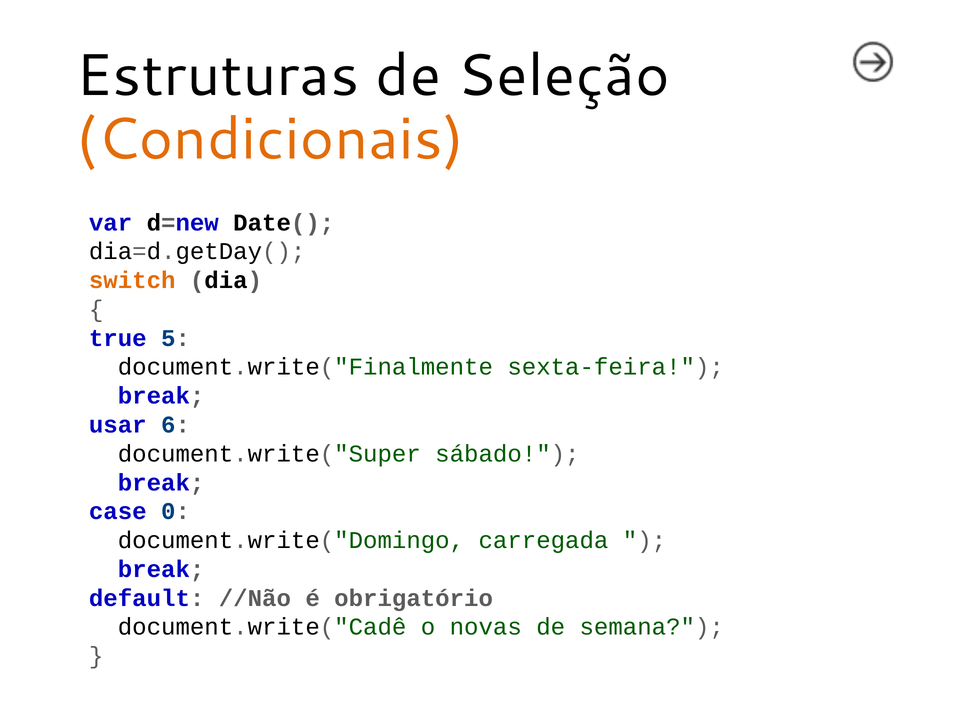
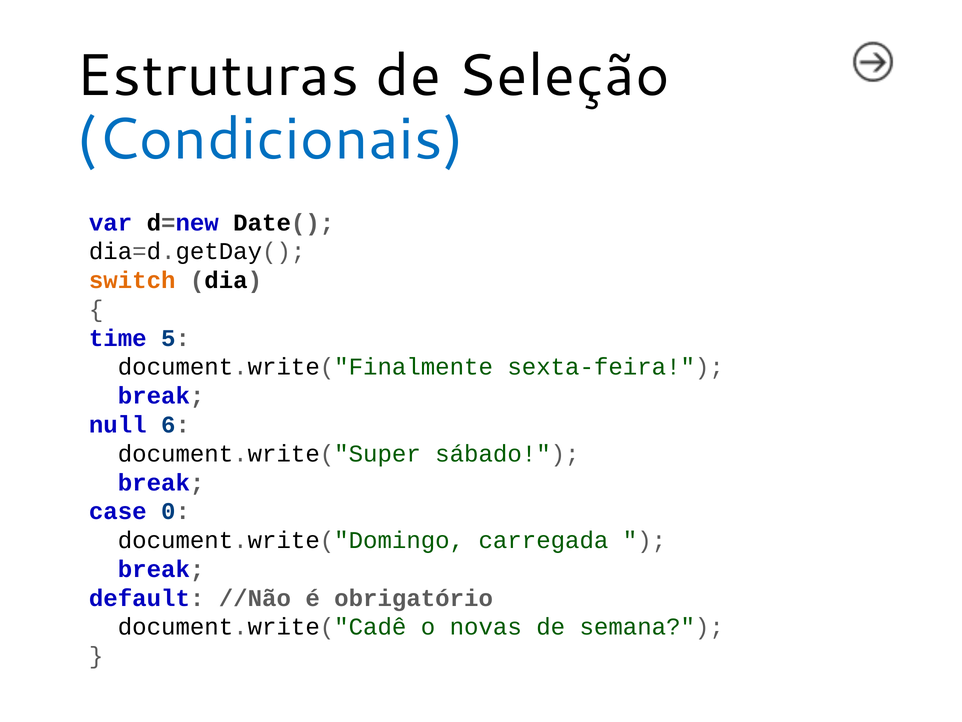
Condicionais colour: orange -> blue (270, 139)
true: true -> time (118, 338)
usar: usar -> null (118, 425)
